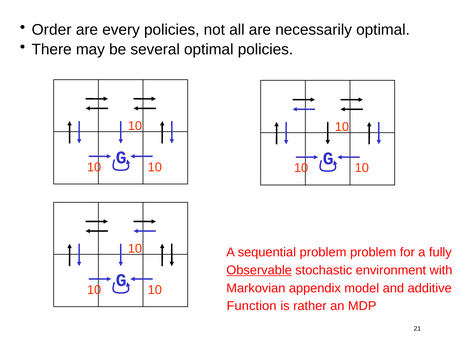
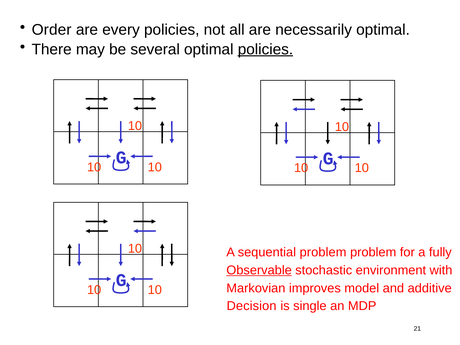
policies underline: none -> present (265, 49)
appendix: appendix -> improves (315, 288)
Function: Function -> Decision (252, 306)
rather: rather -> single (310, 306)
